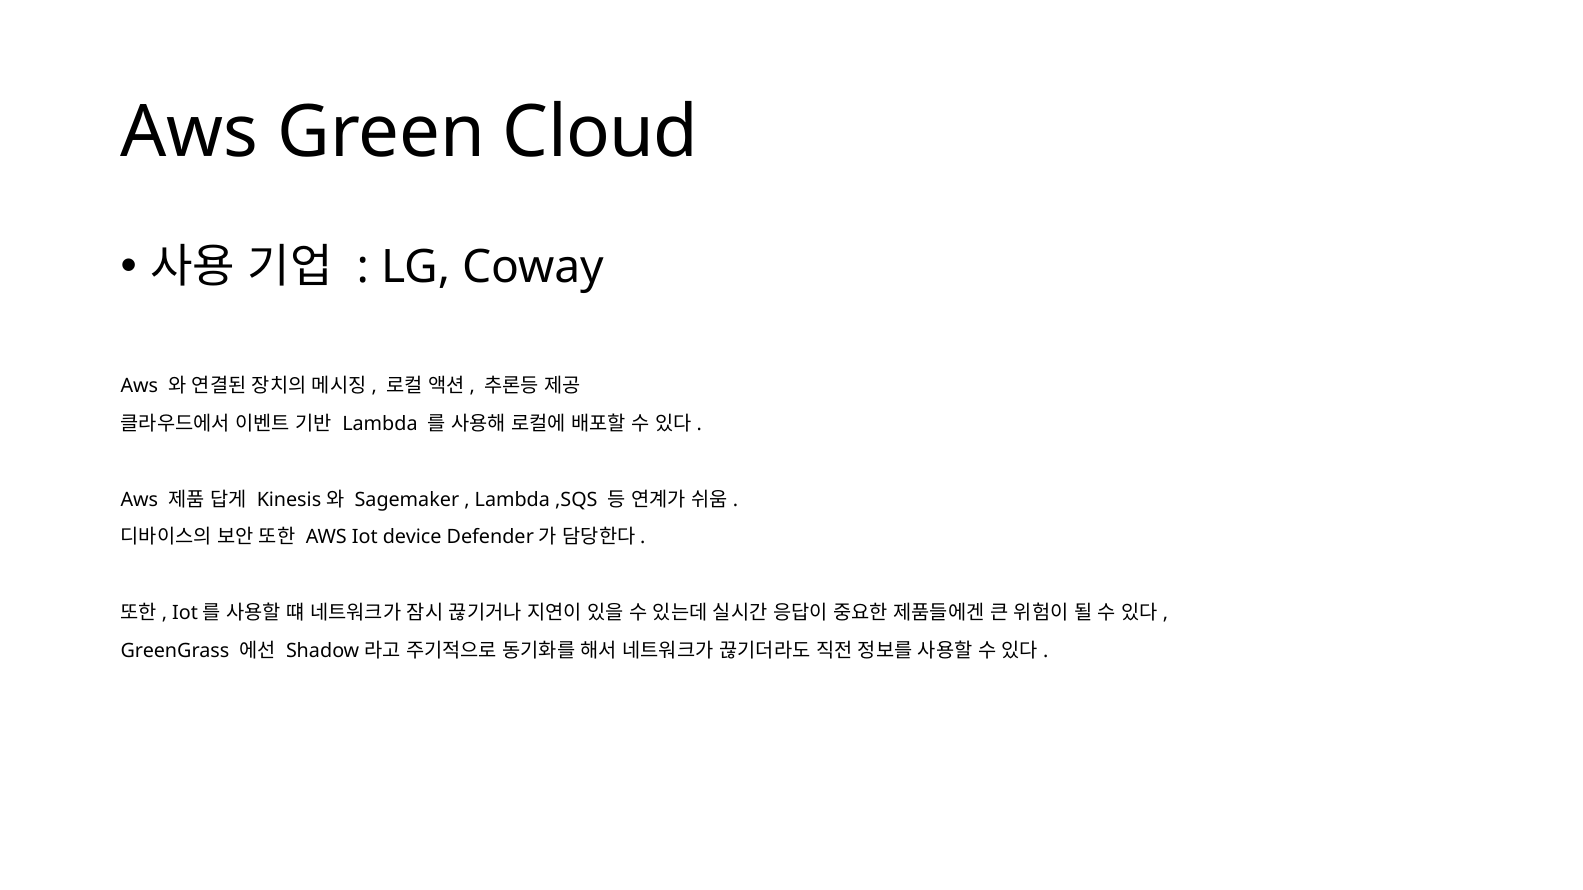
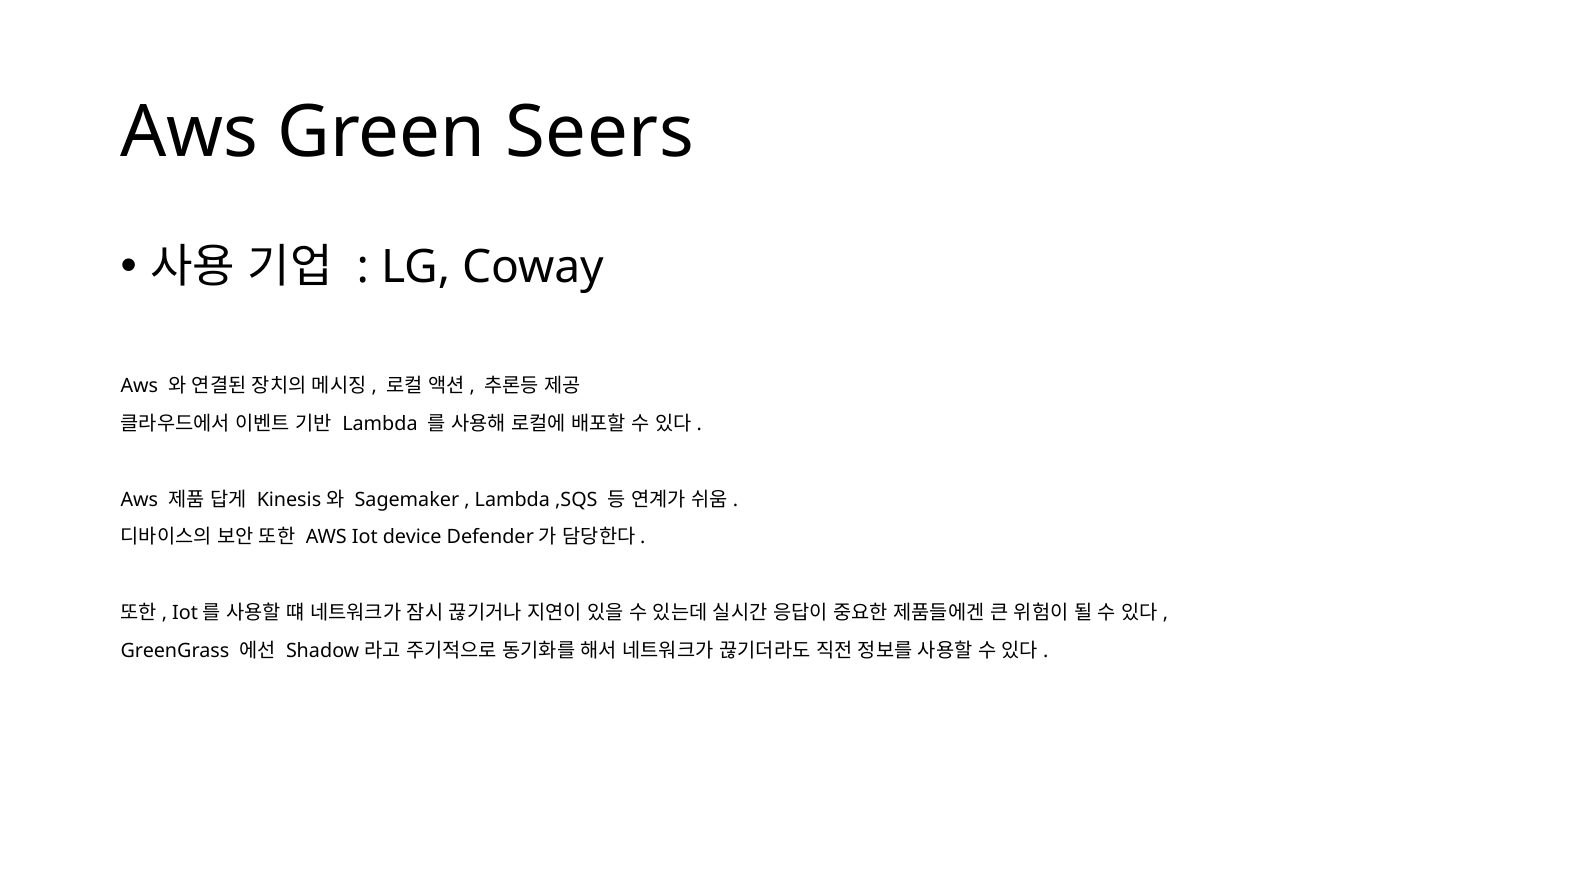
Cloud: Cloud -> Seers (600, 133)
